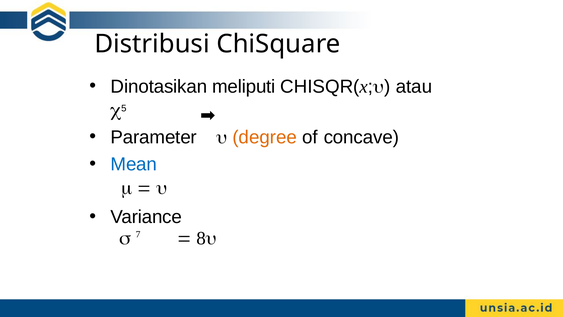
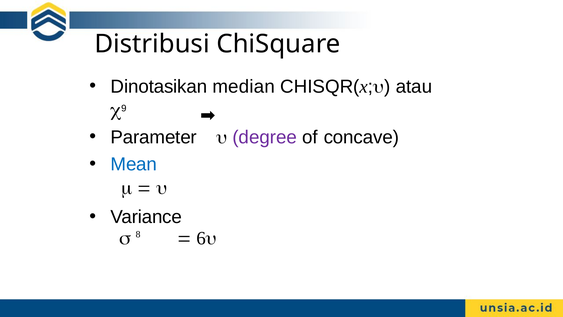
meliputi: meliputi -> median (244, 87)
5: 5 -> 9 (124, 108)
degree colour: orange -> purple (265, 137)
7: 7 -> 8 (138, 234)
8: 8 -> 6 (201, 238)
